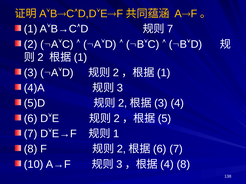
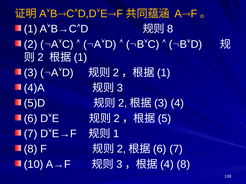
7: 7 -> 8 (170, 29)
